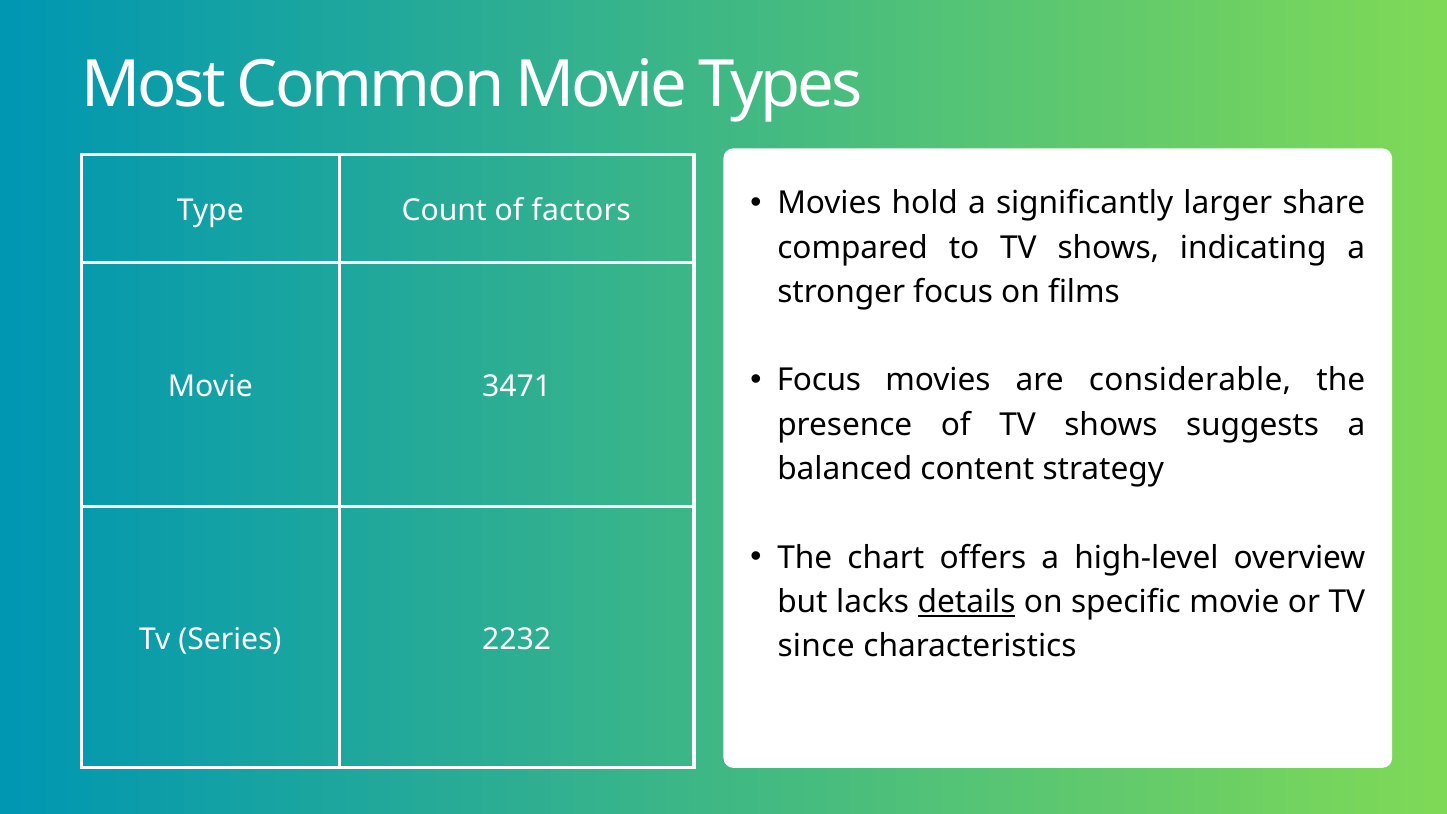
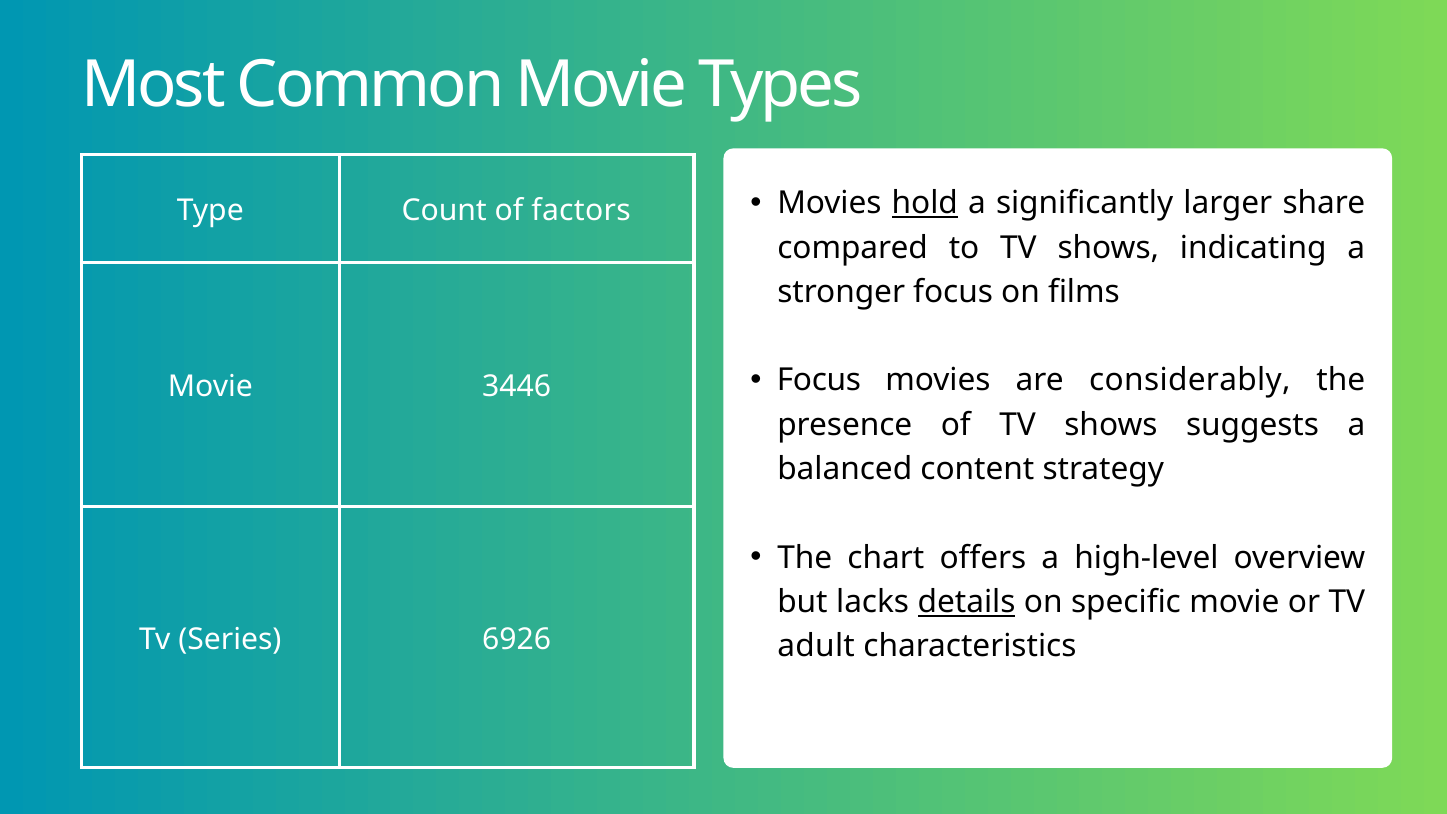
hold underline: none -> present (925, 203)
considerable: considerable -> considerably (1190, 380)
3471: 3471 -> 3446 (517, 387)
2232: 2232 -> 6926 (517, 639)
since: since -> adult (816, 646)
